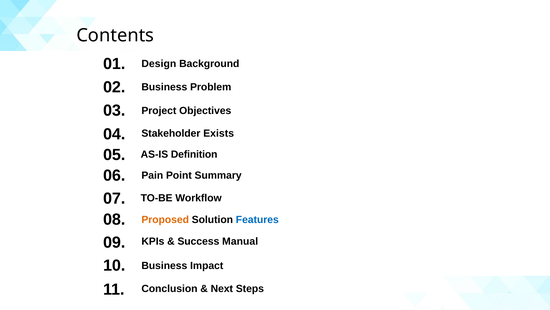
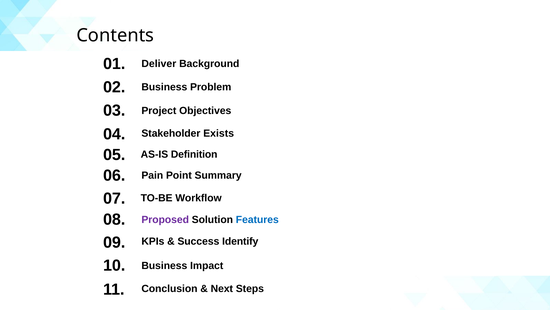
Design: Design -> Deliver (159, 64)
Proposed colour: orange -> purple (165, 219)
Manual: Manual -> Identify (240, 241)
